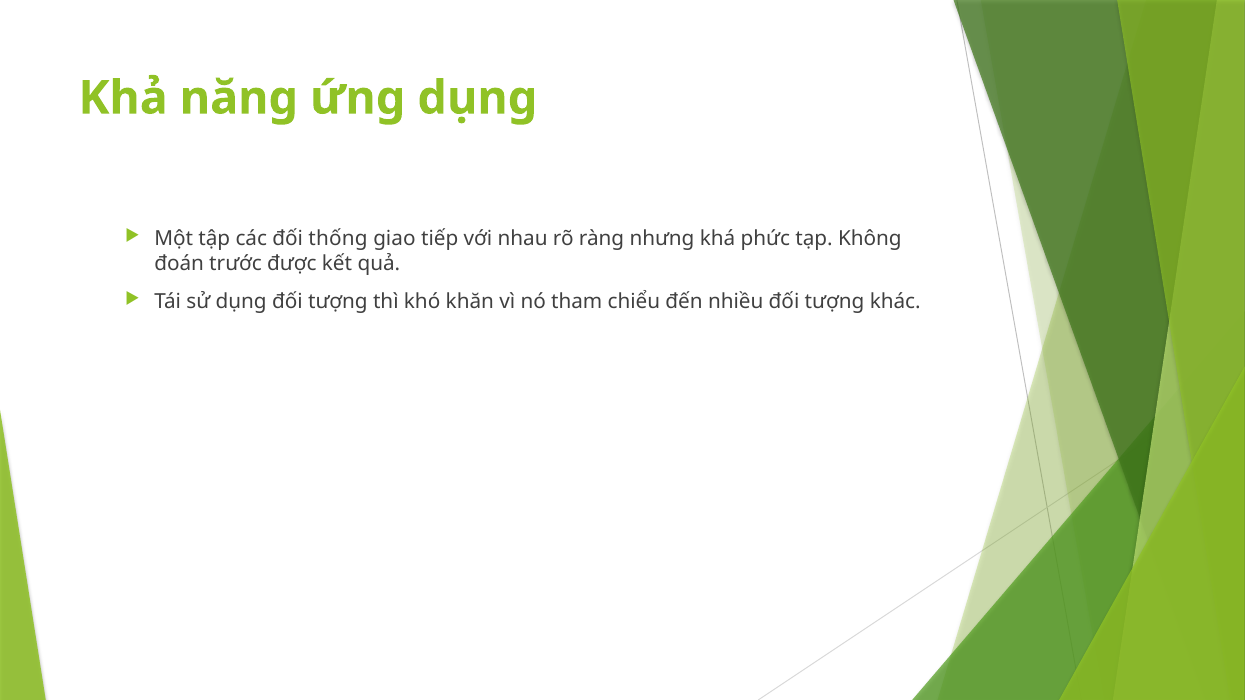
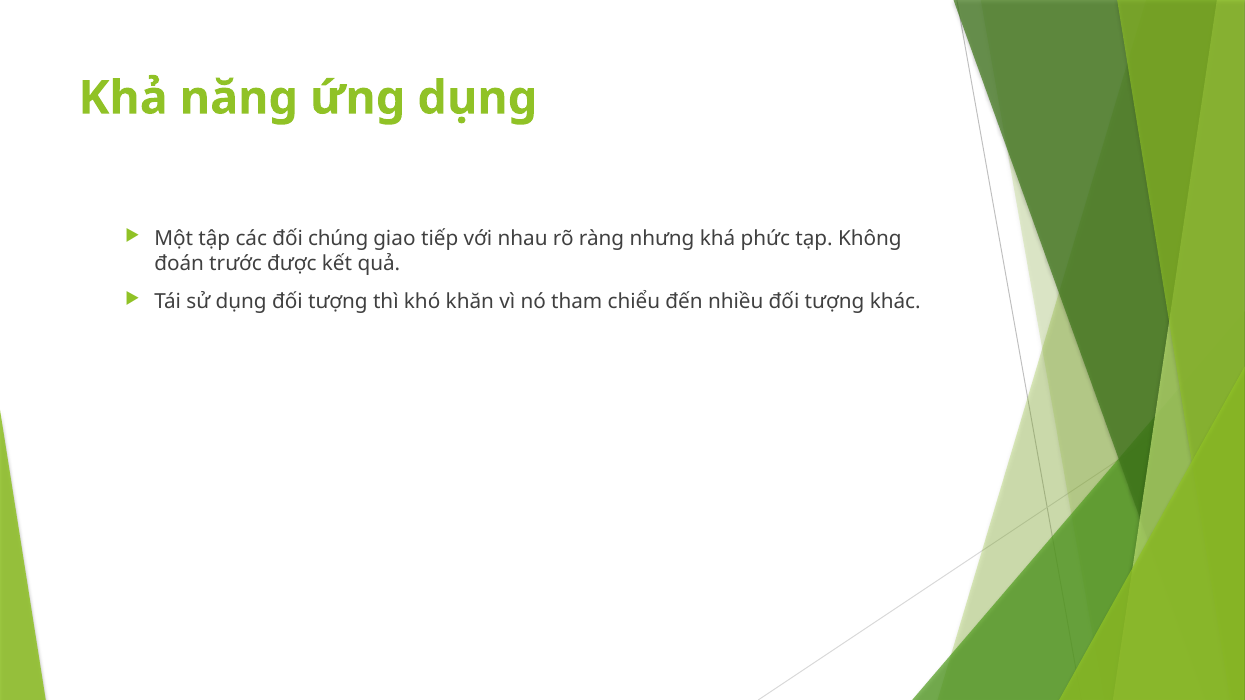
thống: thống -> chúng (338, 239)
